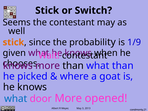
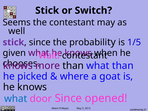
stick colour: orange -> purple (13, 42)
1/9: 1/9 -> 1/5 (134, 42)
door More: More -> Since (68, 98)
